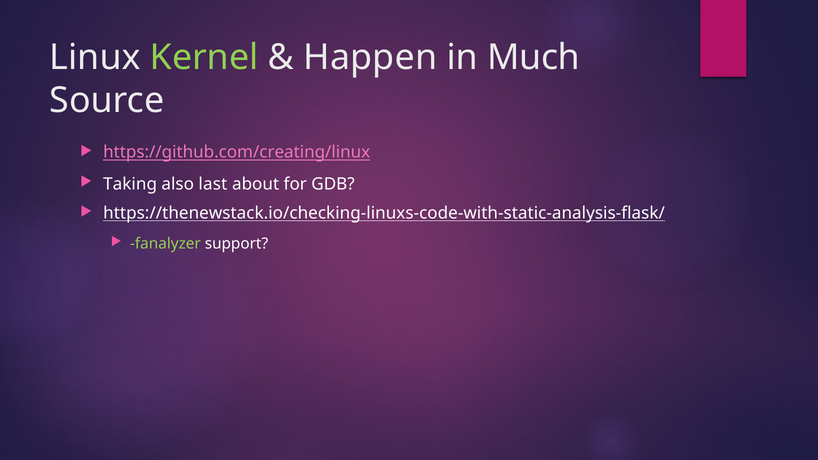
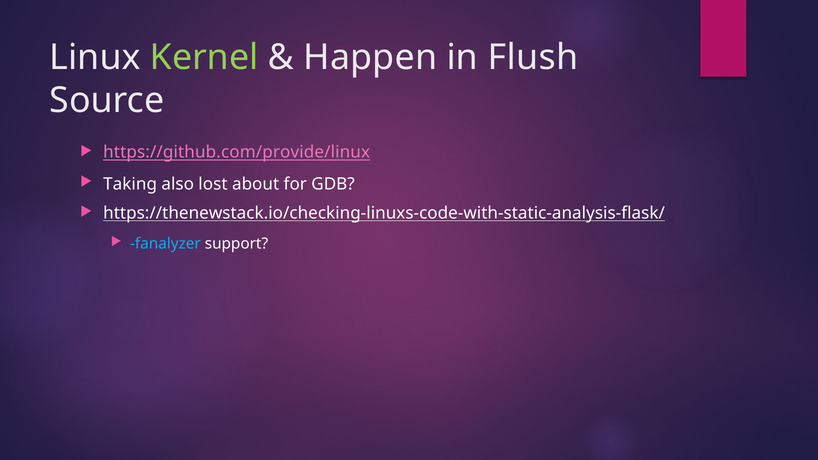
Much: Much -> Flush (533, 57)
https://github.com/creating/linux: https://github.com/creating/linux -> https://github.com/provide/linux (237, 152)
last: last -> lost (213, 184)
fanalyzer colour: light green -> light blue (165, 244)
